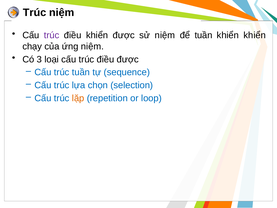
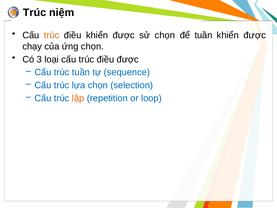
trúc colour: purple -> orange (52, 35)
sử niệm: niệm -> chọn (165, 35)
khiển: khiển -> được (255, 35)
ứng niệm: niệm -> chọn (92, 46)
